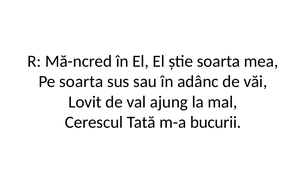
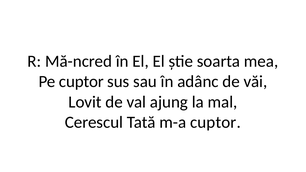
Pe soarta: soarta -> cuptor (81, 82)
m-a bucurii: bucurii -> cuptor (215, 122)
